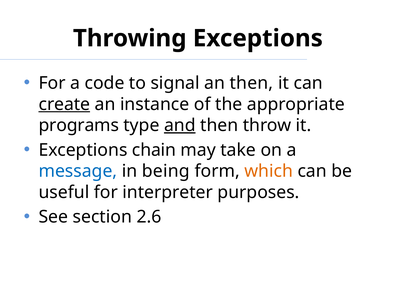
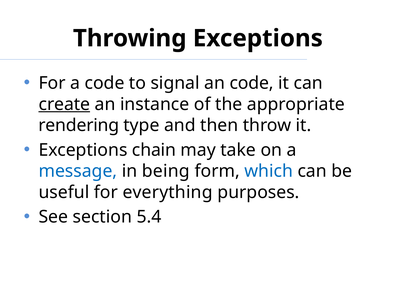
an then: then -> code (252, 83)
programs: programs -> rendering (79, 125)
and underline: present -> none (180, 125)
which colour: orange -> blue (269, 171)
interpreter: interpreter -> everything (168, 192)
2.6: 2.6 -> 5.4 (149, 217)
